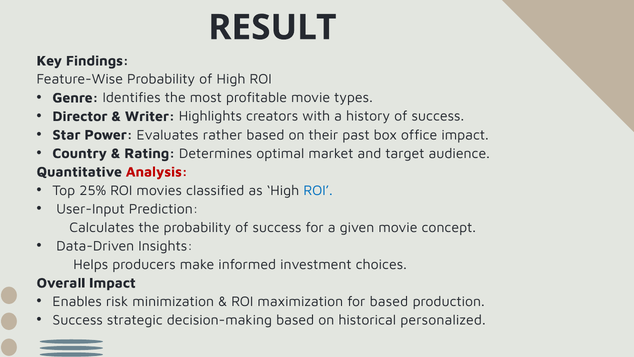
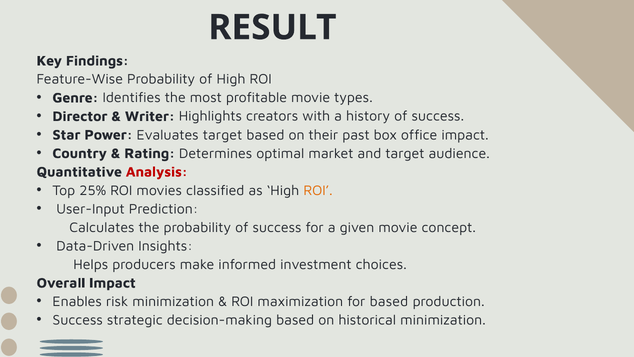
Evaluates rather: rather -> target (223, 135)
ROI colour: blue -> orange (318, 190)
historical personalized: personalized -> minimization (443, 320)
